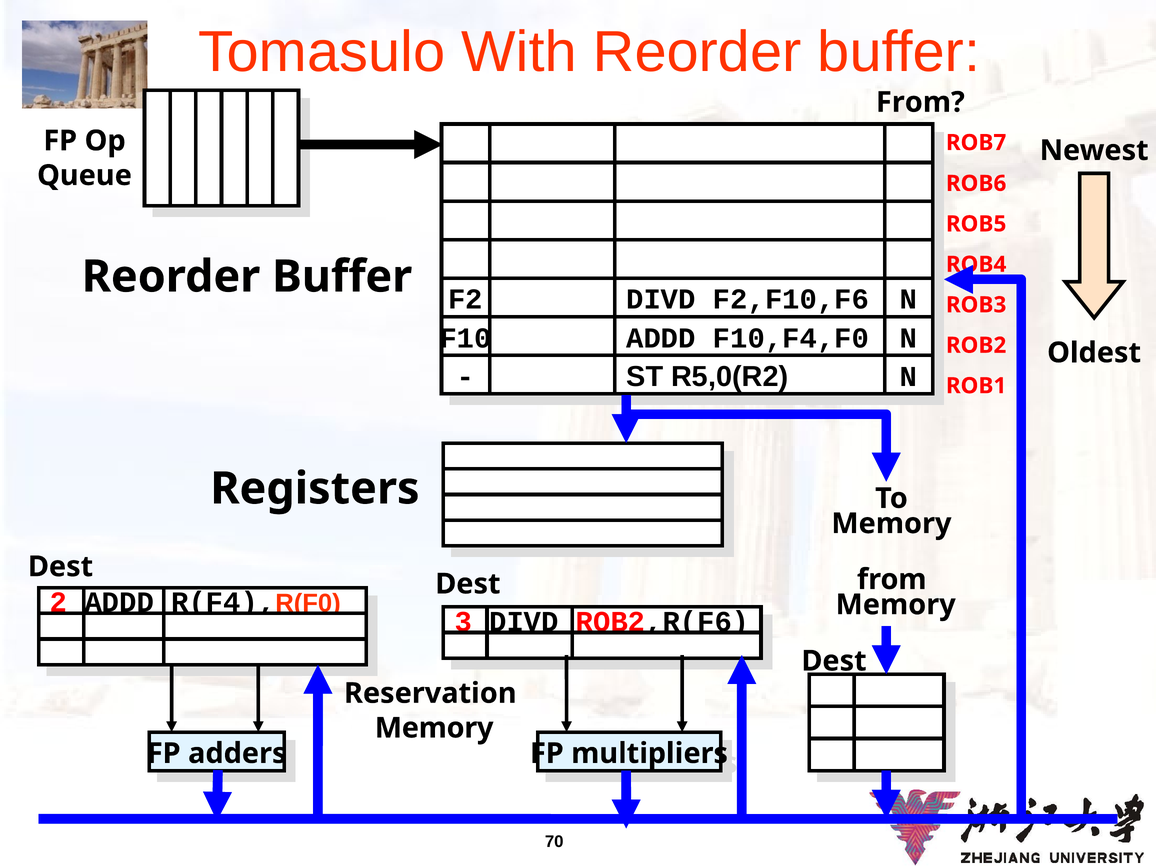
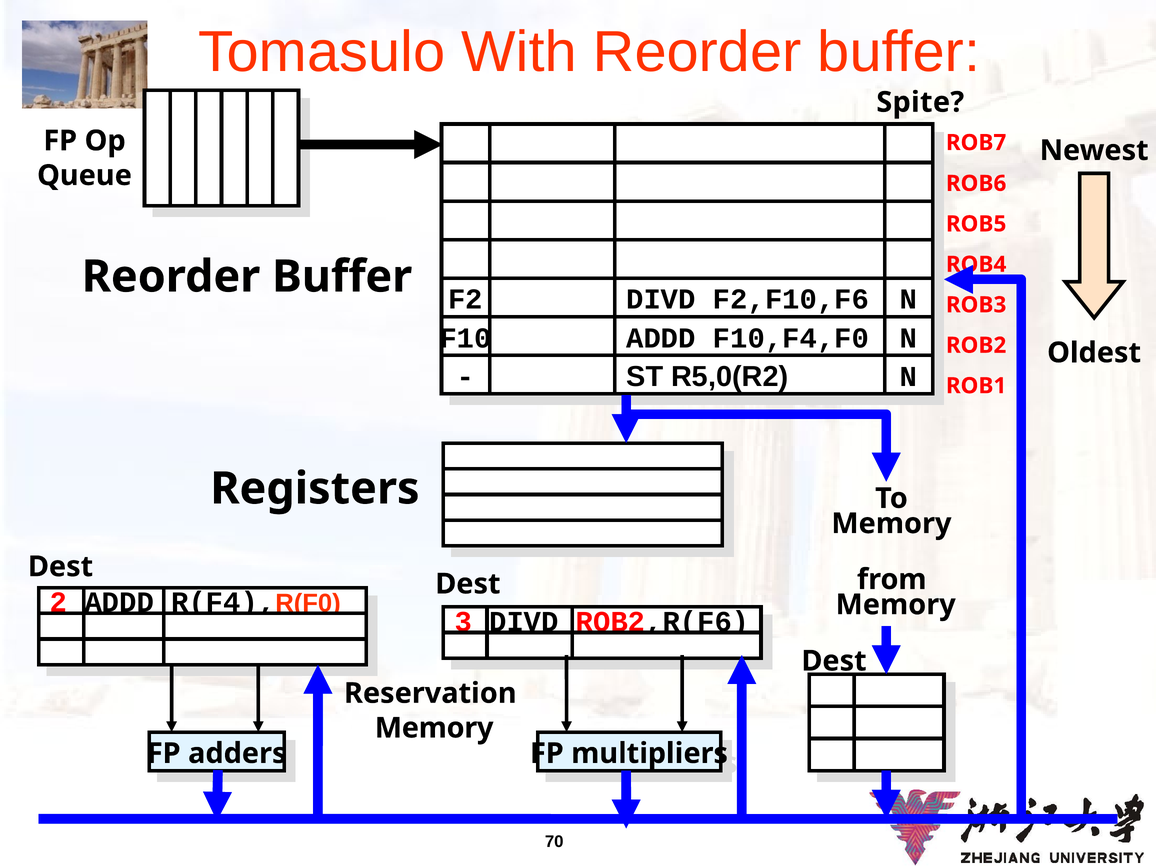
From: From -> Spite (920, 102)
